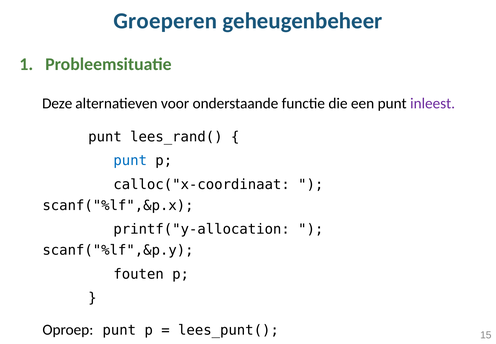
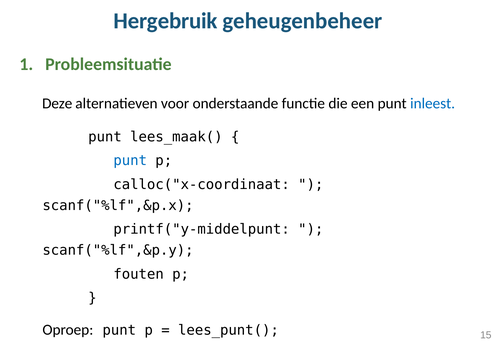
Groeperen: Groeperen -> Hergebruik (166, 21)
inleest colour: purple -> blue (433, 103)
lees_rand(: lees_rand( -> lees_maak( (176, 137)
printf("y-allocation: printf("y-allocation -> printf("y-middelpunt (202, 229)
